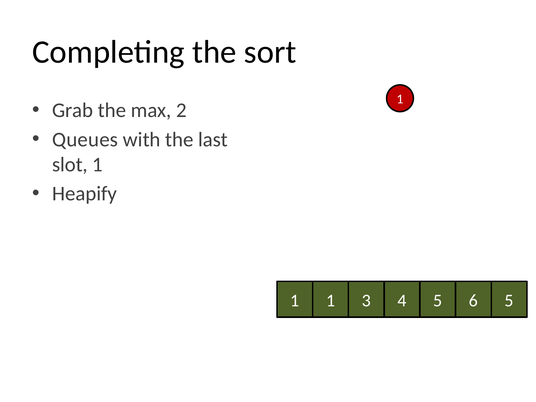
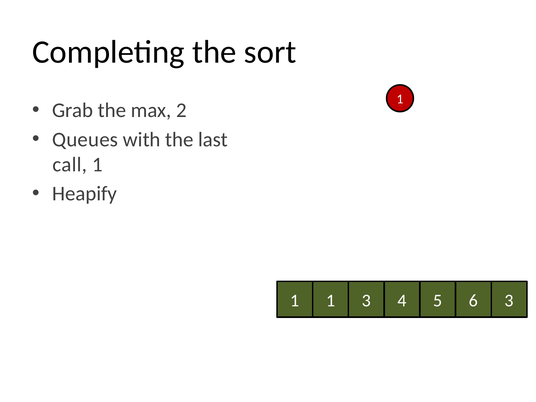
slot: slot -> call (70, 165)
6 5: 5 -> 3 (509, 301)
